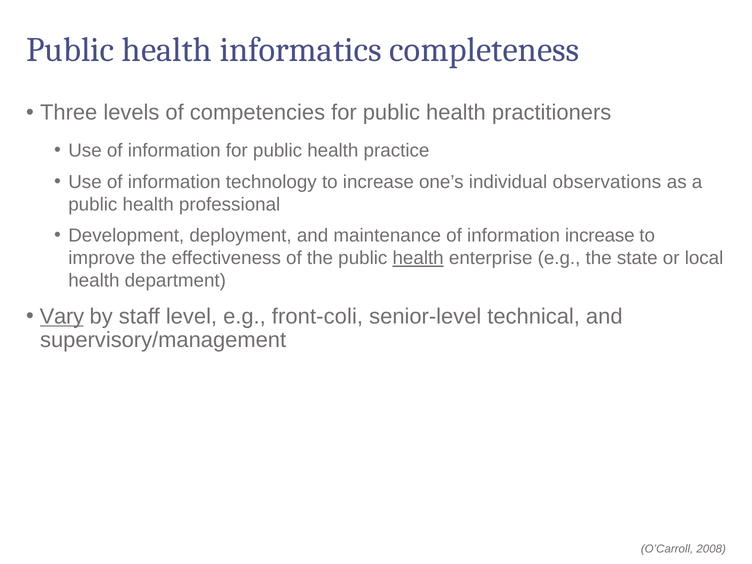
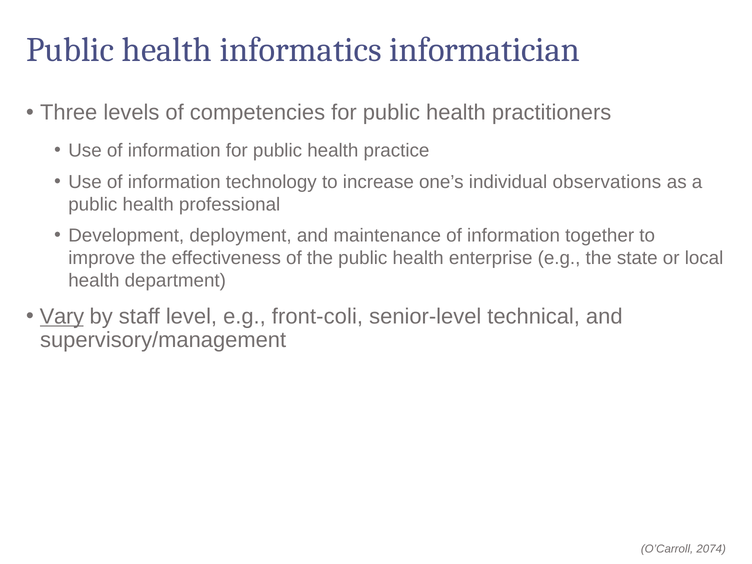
completeness: completeness -> informatician (485, 50)
information increase: increase -> together (600, 236)
health underline: present -> none (418, 258)
2008: 2008 -> 2074 (711, 549)
